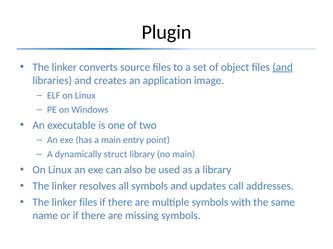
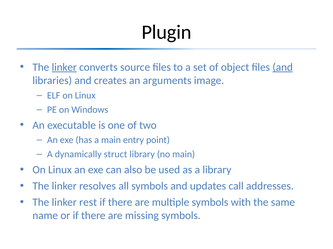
linker underline: none -> present (64, 67)
application: application -> arguments (167, 81)
linker files: files -> rest (88, 203)
